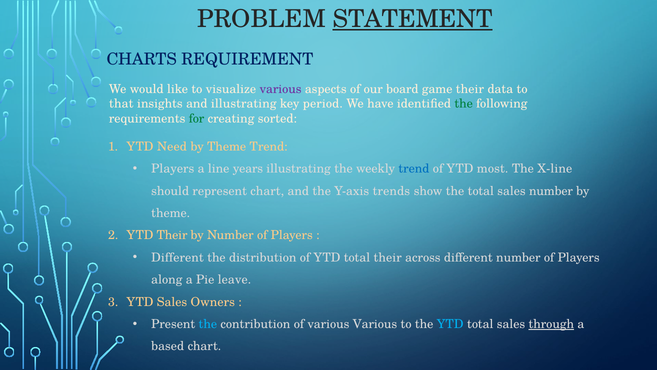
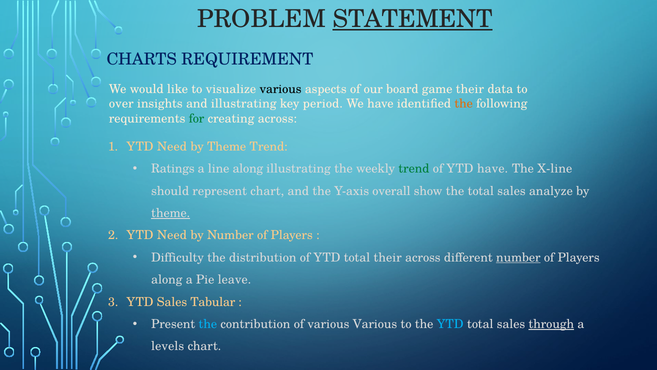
various colour: purple -> black (281, 89)
that: that -> over (121, 104)
the colour: green -> orange (464, 104)
creating sorted: sorted -> across (277, 118)
Players: Players -> Ratings (173, 169)
line years: years -> along (248, 169)
trend colour: blue -> green (414, 169)
YTD most: most -> have (493, 169)
trends: trends -> overall (391, 191)
sales number: number -> analyze (551, 191)
theme underline: none -> present (171, 213)
Their: Their -> Need (172, 235)
Different: Different -> Difficulty (178, 257)
number underline: none -> present (518, 257)
Owners: Owners -> Tabular (213, 302)
based: based -> levels (168, 346)
